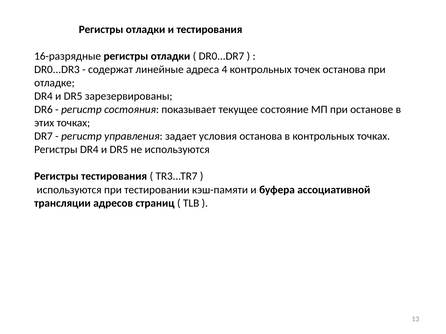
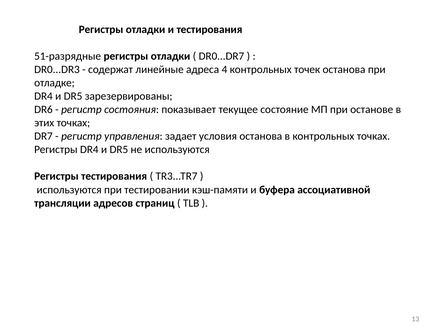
16-разрядные: 16-разрядные -> 51-разрядные (68, 56)
